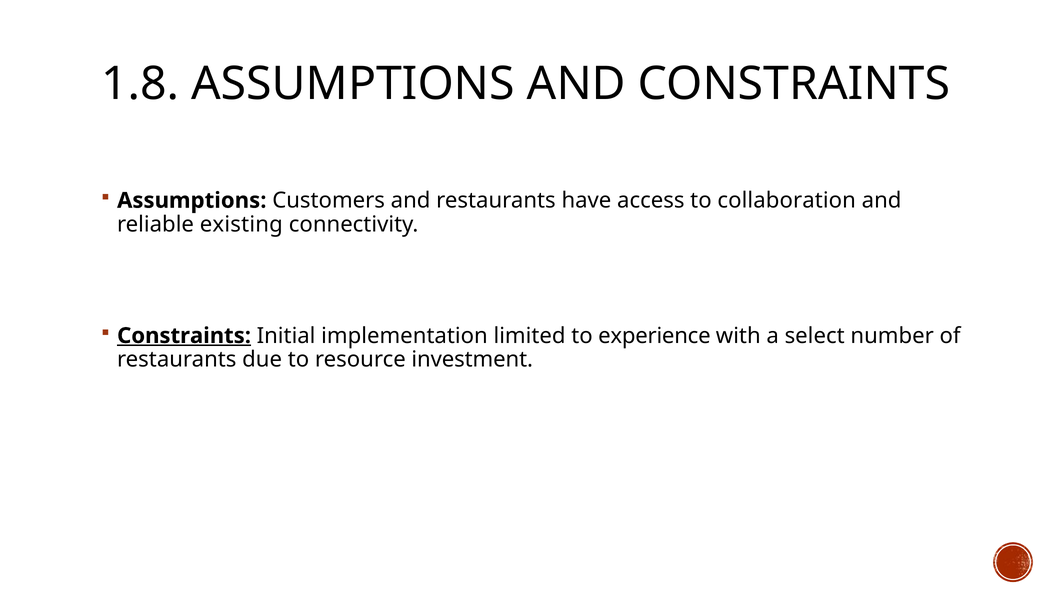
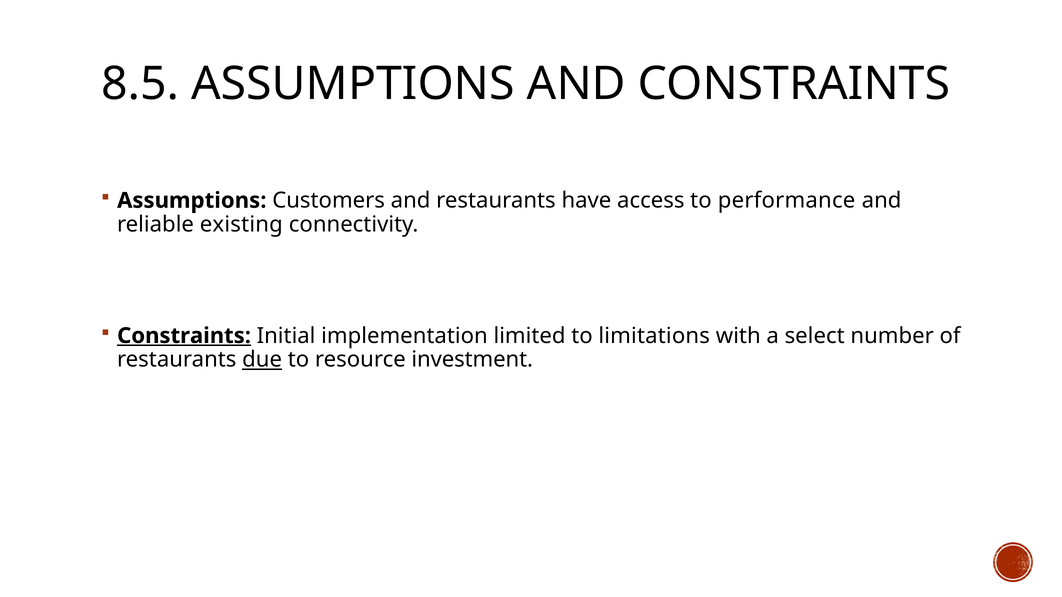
1.8: 1.8 -> 8.5 (140, 84)
collaboration: collaboration -> performance (787, 201)
experience: experience -> limitations (654, 336)
due underline: none -> present (262, 360)
